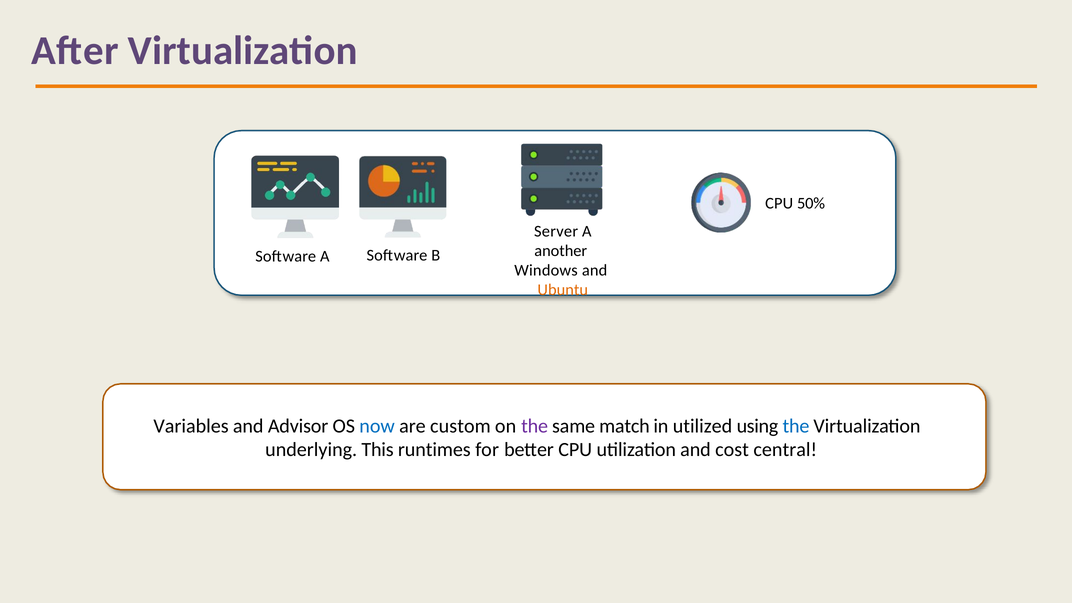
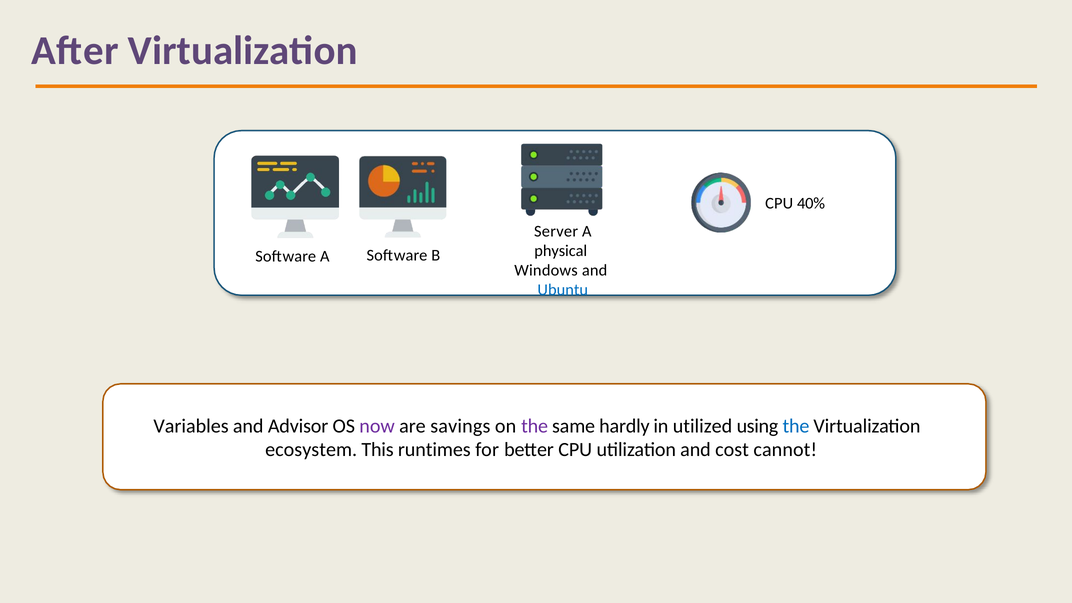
50%: 50% -> 40% (811, 203)
another: another -> physical (561, 251)
Ubuntu colour: orange -> blue (563, 290)
now colour: blue -> purple (377, 426)
custom: custom -> savings (460, 426)
match: match -> hardly (624, 426)
underlying: underlying -> ecosystem (311, 450)
central: central -> cannot (785, 450)
